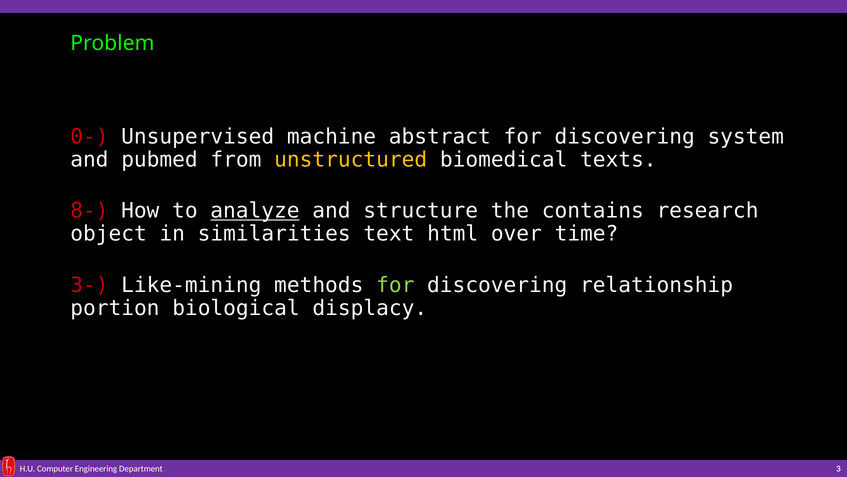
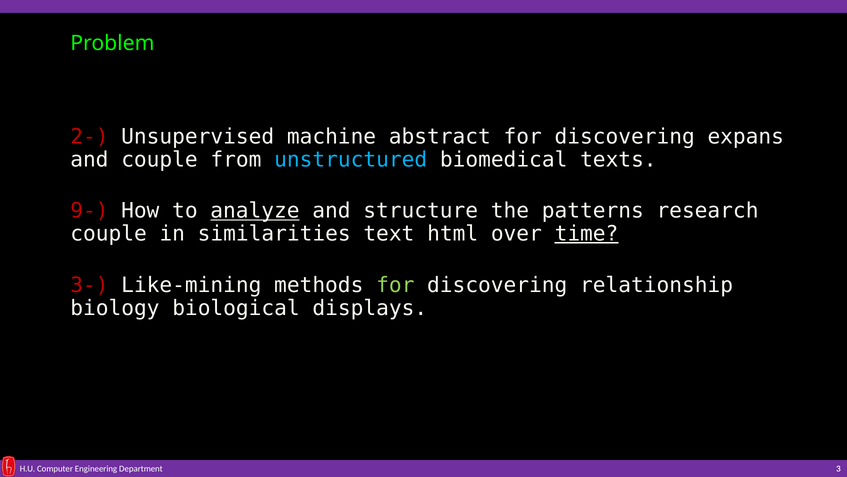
0-: 0- -> 2- (89, 137)
system: system -> expans (746, 137)
and pubmed: pubmed -> couple (159, 159)
unstructured colour: yellow -> light blue (351, 159)
8-: 8- -> 9- (89, 211)
contains: contains -> patterns (593, 211)
object: object -> couple (109, 233)
time underline: none -> present (586, 233)
portion: portion -> biology (115, 308)
displacy: displacy -> displays (370, 308)
